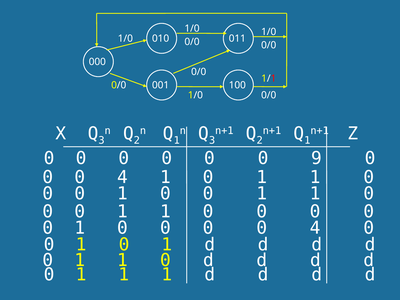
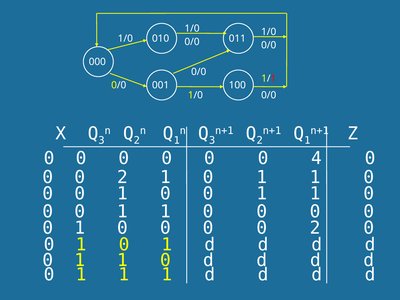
9: 9 -> 4 (317, 158)
4: 4 -> 2 (123, 177)
4: 4 -> 2 (315, 228)
